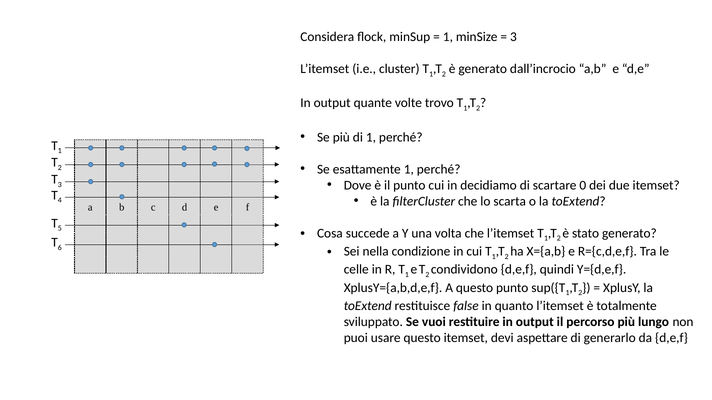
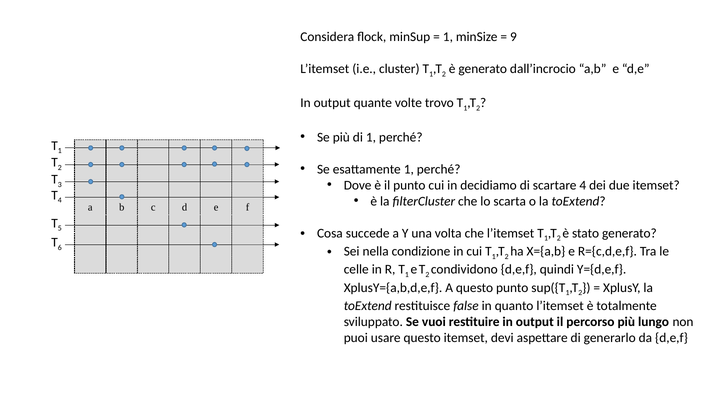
3: 3 -> 9 (513, 37)
scartare 0: 0 -> 4 (583, 185)
